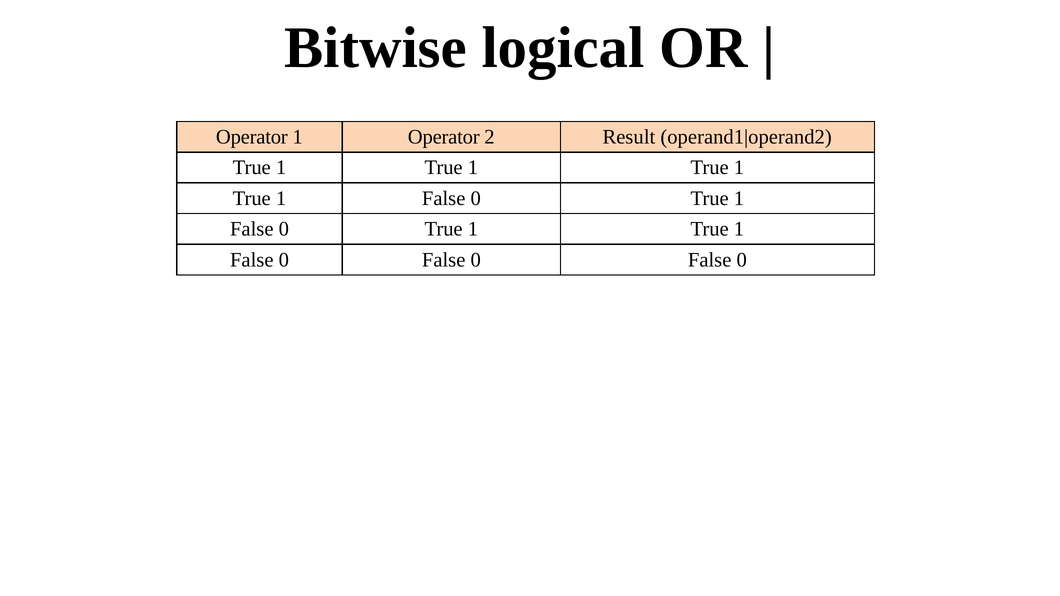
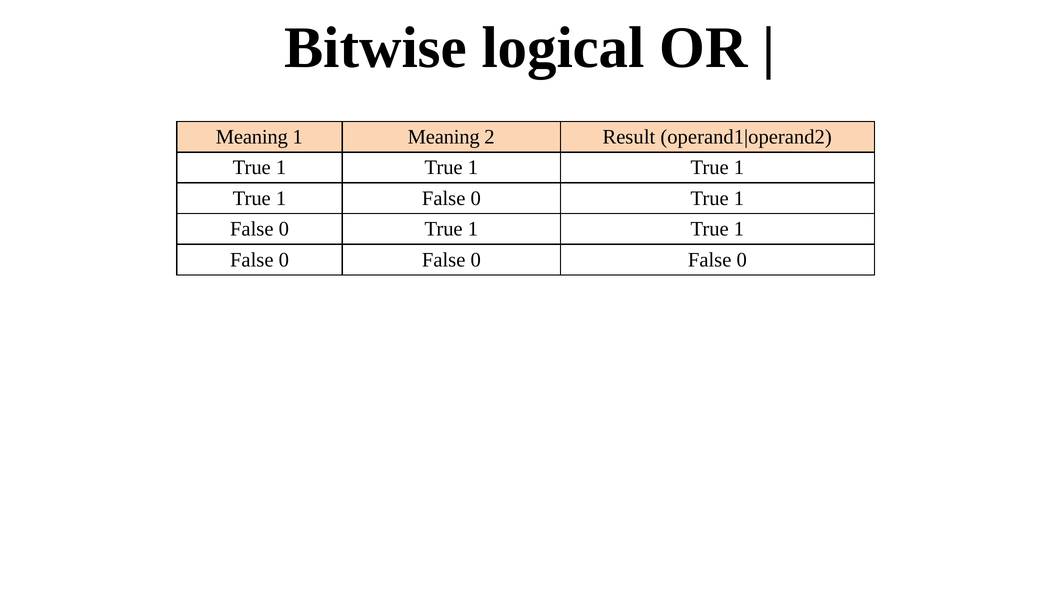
Operator: Operator -> Meaning (252, 137)
1 Operator: Operator -> Meaning (444, 137)
